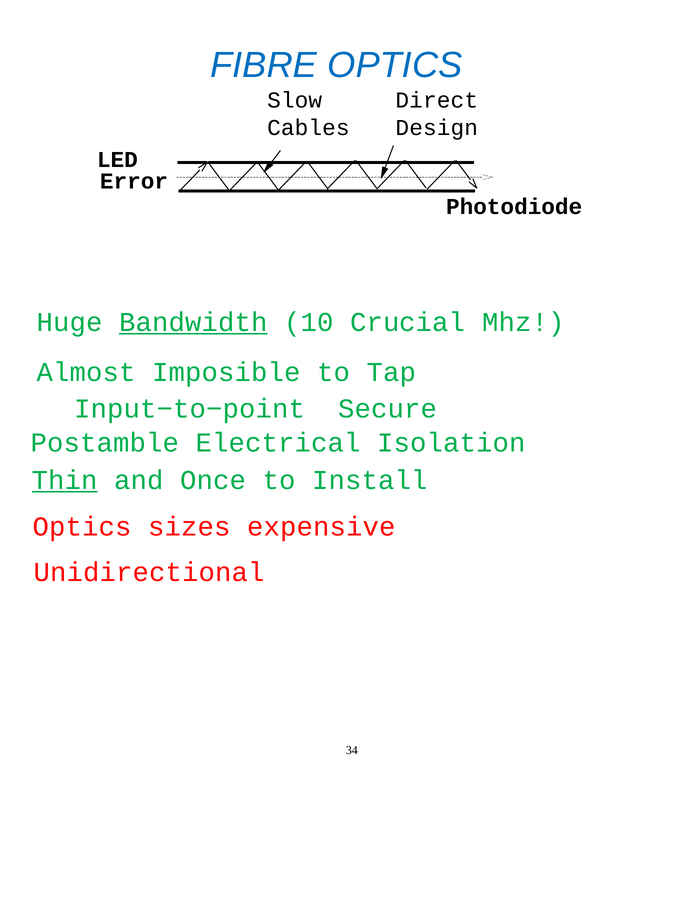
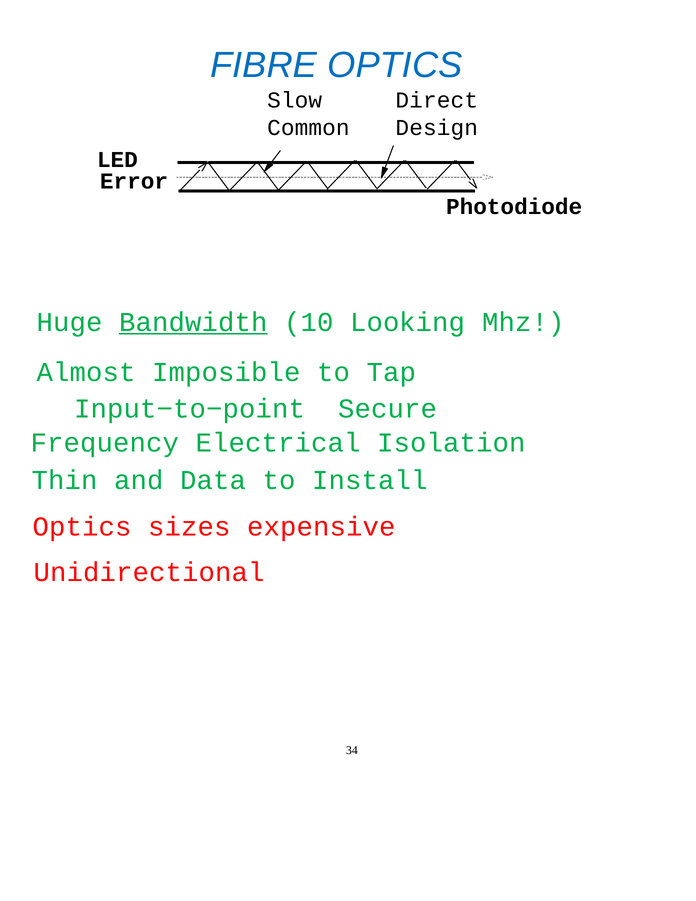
Cables: Cables -> Common (308, 128)
Crucial: Crucial -> Looking (408, 322)
Postamble: Postamble -> Frequency (105, 443)
Thin underline: present -> none (65, 480)
Once: Once -> Data (213, 480)
